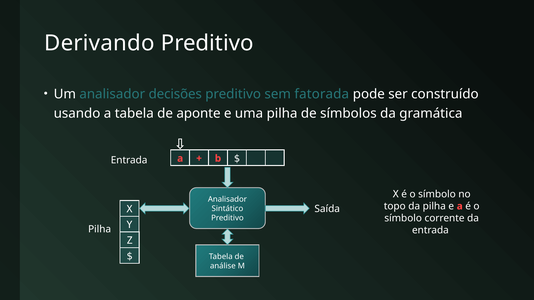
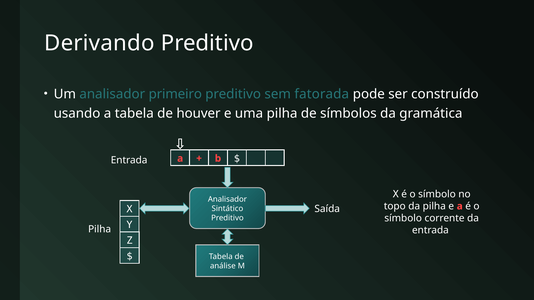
decisões: decisões -> primeiro (175, 94)
aponte: aponte -> houver (198, 114)
